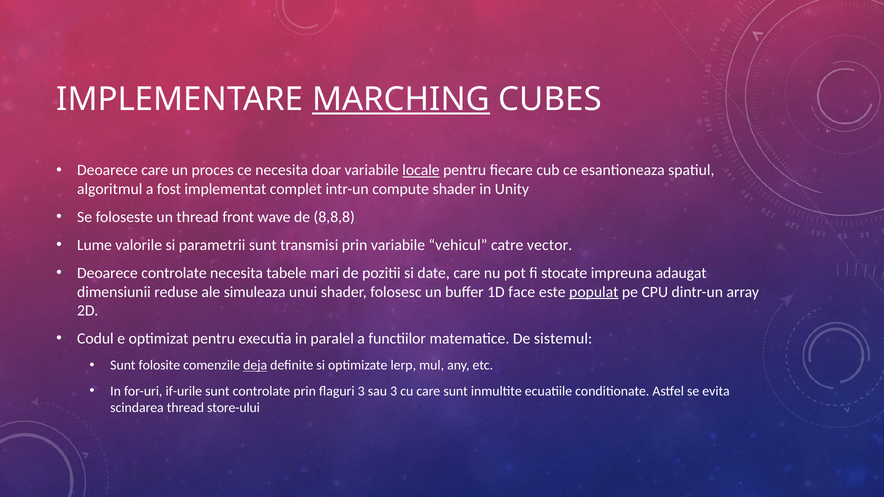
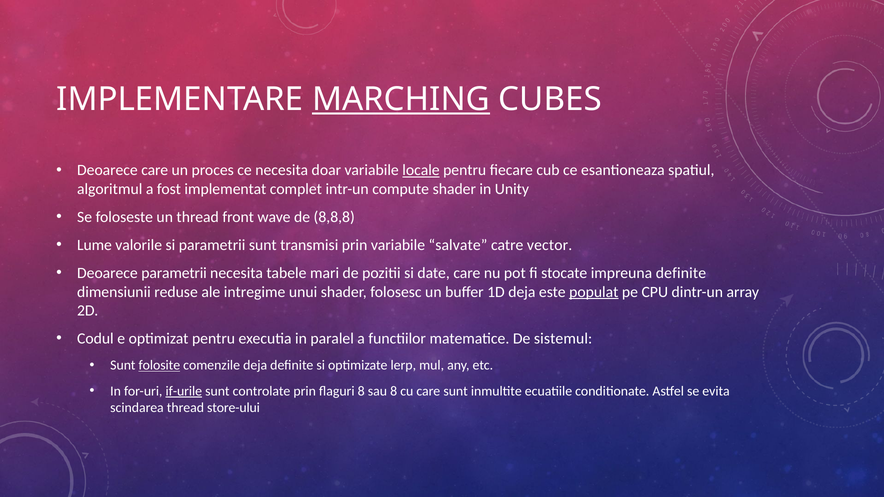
vehicul: vehicul -> salvate (458, 245)
Deoarece controlate: controlate -> parametrii (174, 273)
impreuna adaugat: adaugat -> definite (681, 273)
simuleaza: simuleaza -> intregime (255, 292)
1D face: face -> deja (522, 292)
folosite underline: none -> present (159, 366)
deja underline: present -> none (255, 366)
if-urile underline: none -> present (184, 391)
flaguri 3: 3 -> 8 (361, 391)
sau 3: 3 -> 8 (394, 391)
